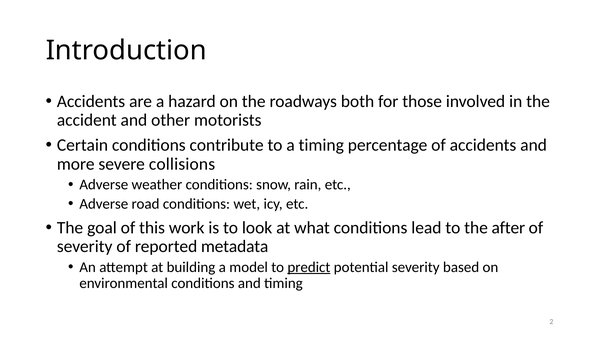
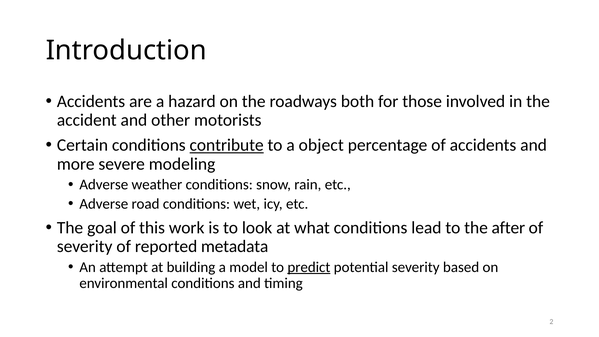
contribute underline: none -> present (227, 145)
a timing: timing -> object (321, 145)
collisions: collisions -> modeling (182, 164)
